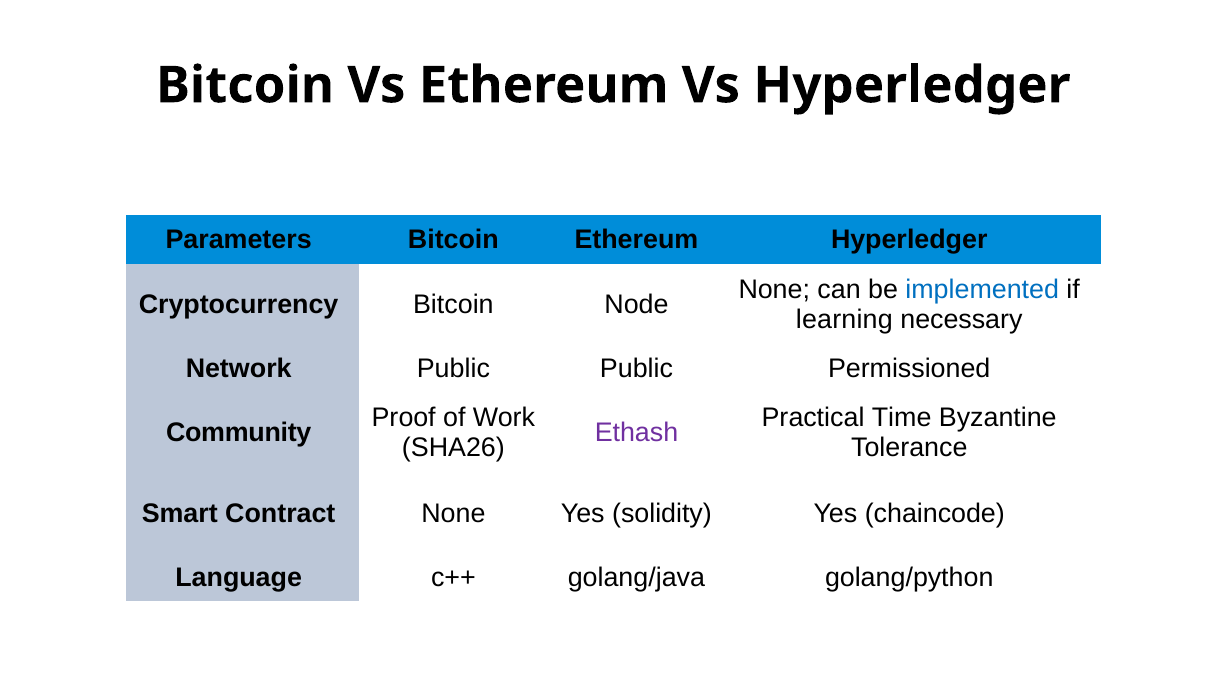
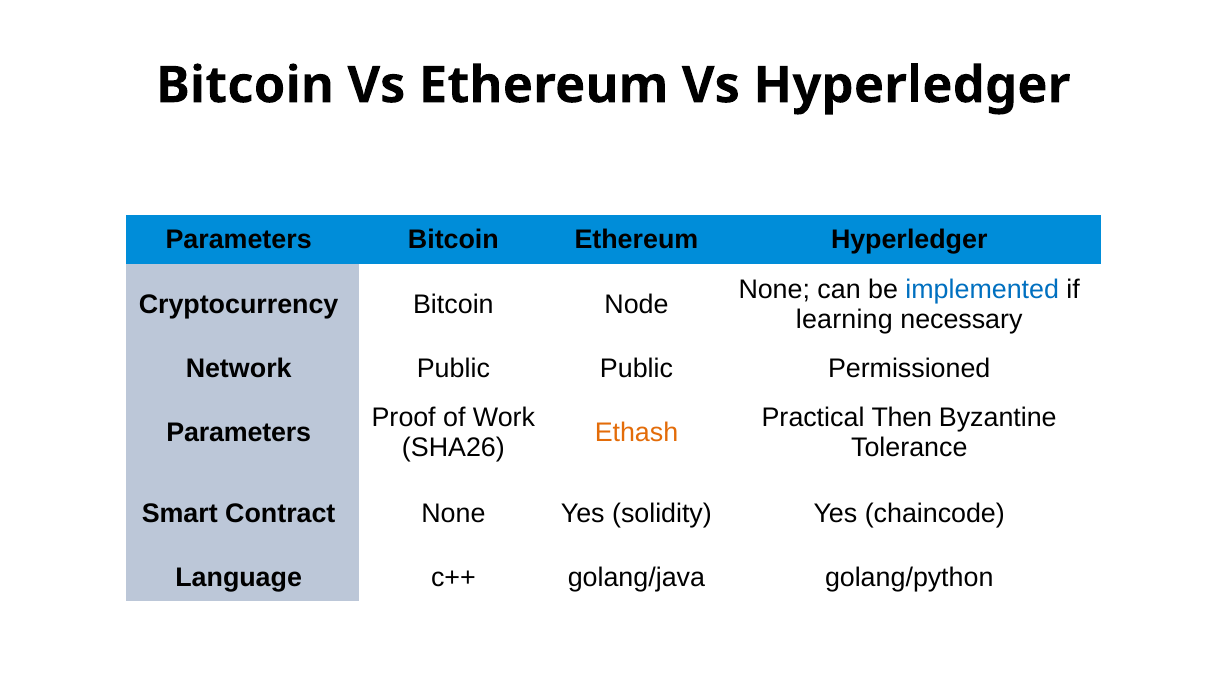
Time: Time -> Then (902, 418)
Community: Community -> Parameters (239, 433)
Ethash colour: purple -> orange (636, 433)
